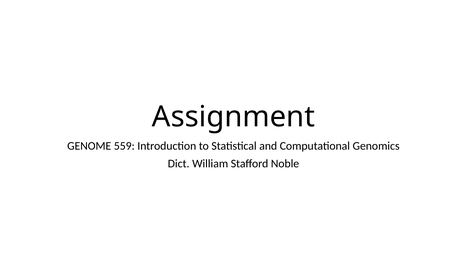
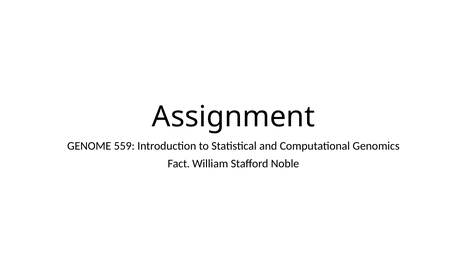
Dict: Dict -> Fact (179, 163)
